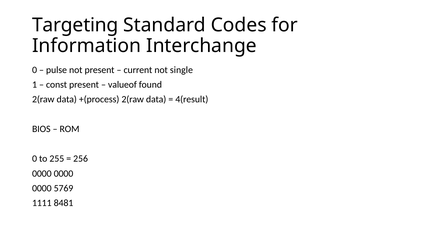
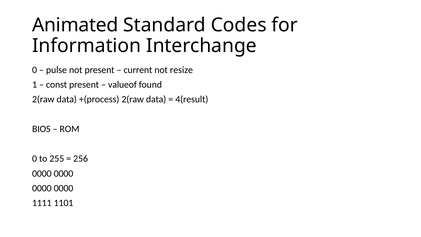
Targeting: Targeting -> Animated (75, 25)
single: single -> resize (181, 70)
5769: 5769 -> 0000 (64, 188)
8481: 8481 -> 1101 (64, 203)
